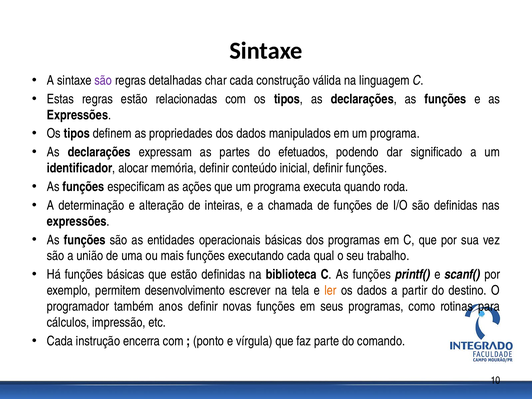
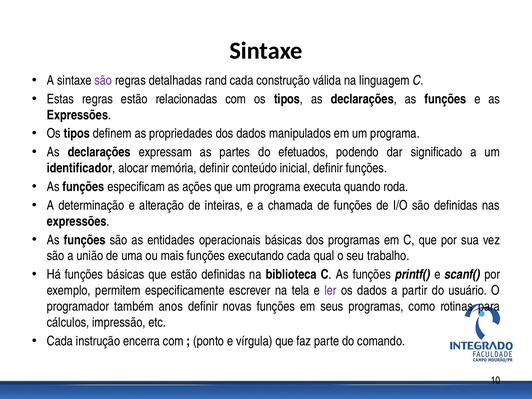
char: char -> rand (216, 80)
desenvolvimento: desenvolvimento -> especificamente (185, 291)
ler colour: orange -> purple (331, 291)
destino: destino -> usuário (468, 291)
